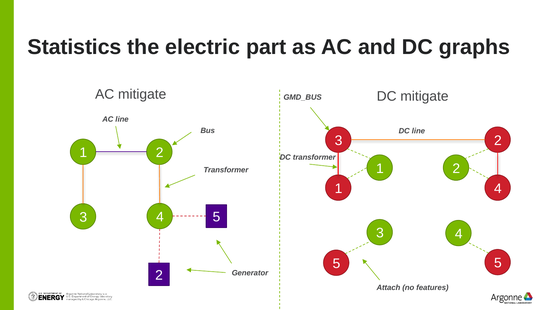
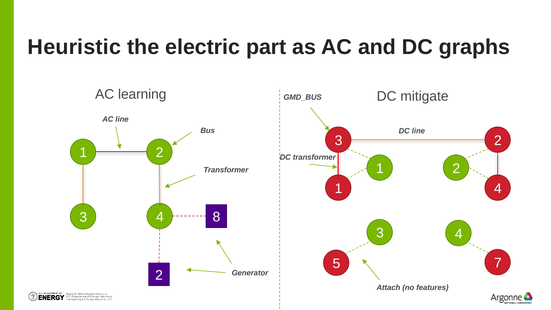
Statistics: Statistics -> Heuristic (74, 47)
AC mitigate: mitigate -> learning (142, 94)
3 5: 5 -> 8 (216, 217)
5 5: 5 -> 7 (498, 263)
